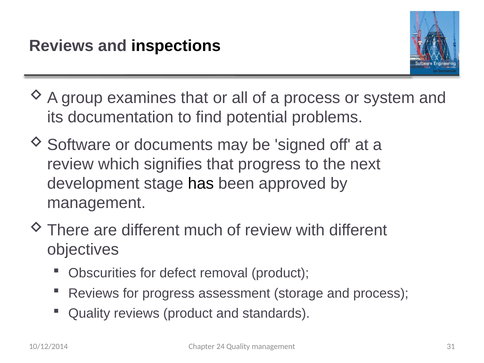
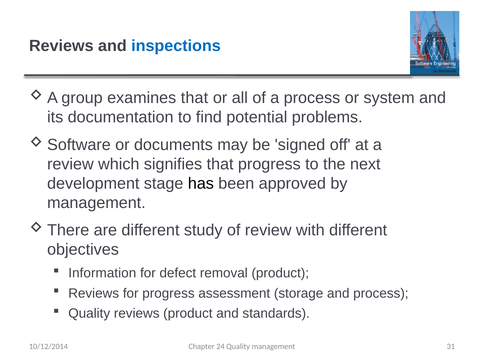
inspections colour: black -> blue (176, 46)
much: much -> study (203, 230)
Obscurities: Obscurities -> Information (102, 273)
